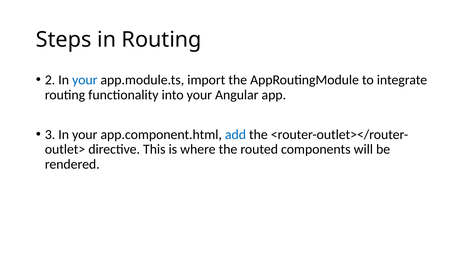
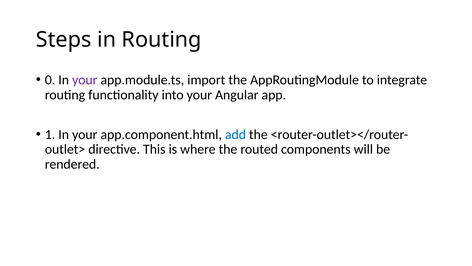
2: 2 -> 0 (50, 80)
your colour: blue -> purple (85, 80)
3: 3 -> 1 (50, 134)
